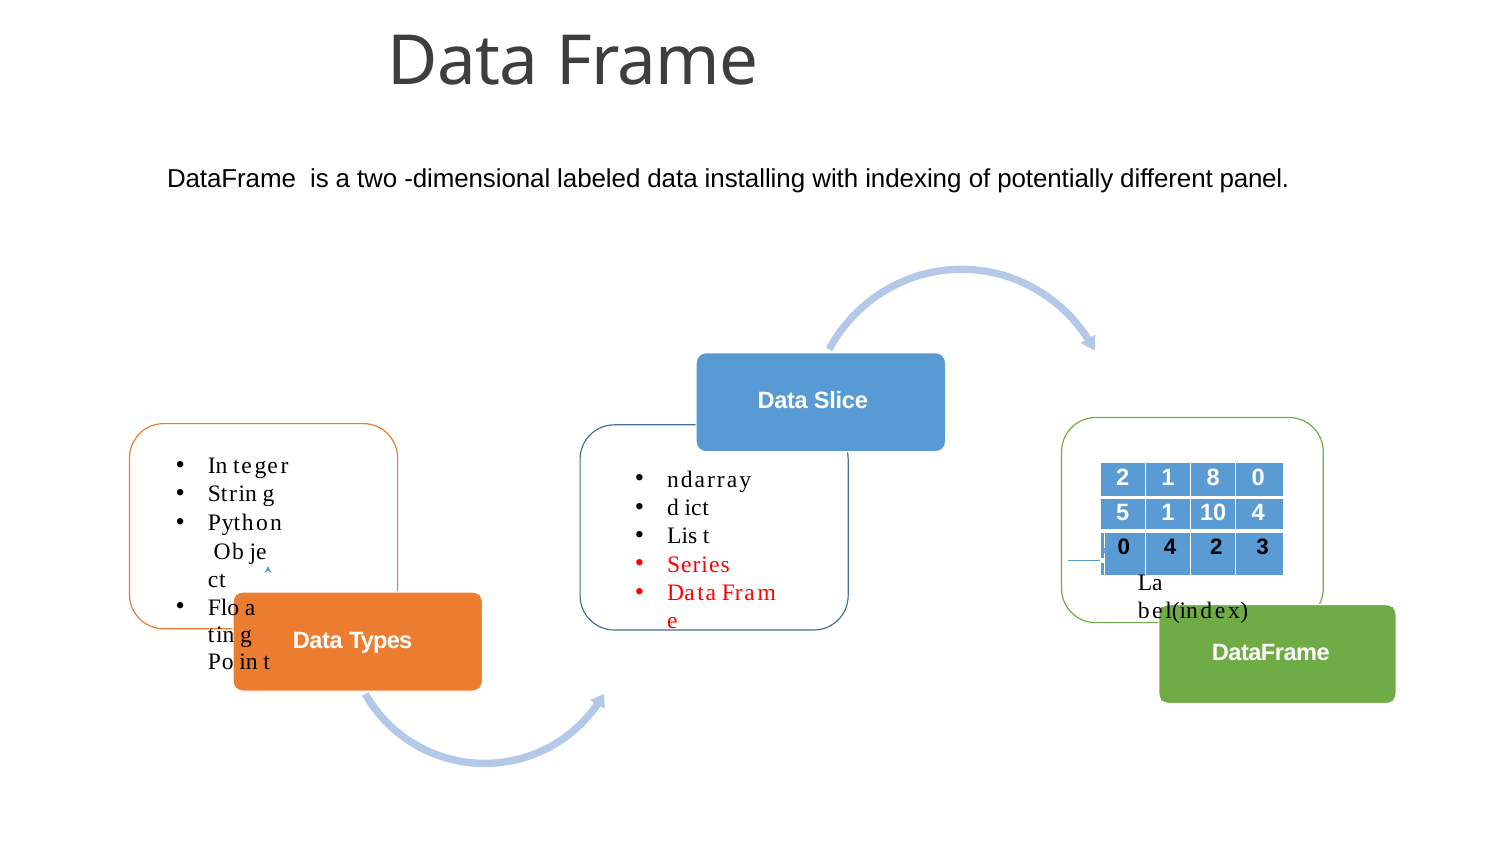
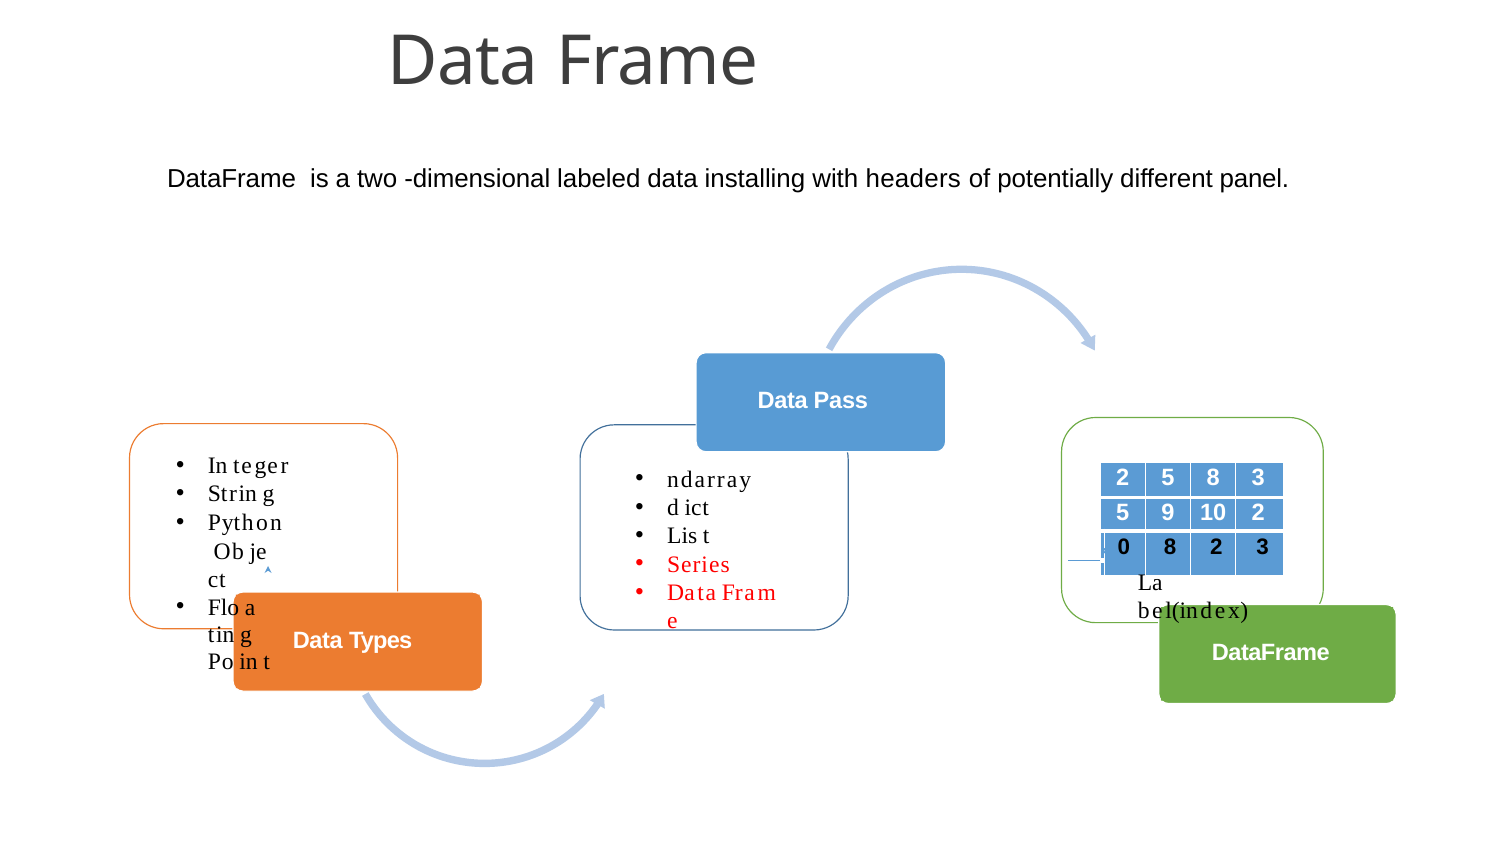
indexing: indexing -> headers (913, 179)
Slice: Slice -> Pass (841, 401)
2 1: 1 -> 5 (1168, 478)
8 0: 0 -> 3 (1258, 478)
5 1: 1 -> 9 (1168, 513)
10 4: 4 -> 2 (1258, 513)
0 4: 4 -> 8 (1170, 547)
